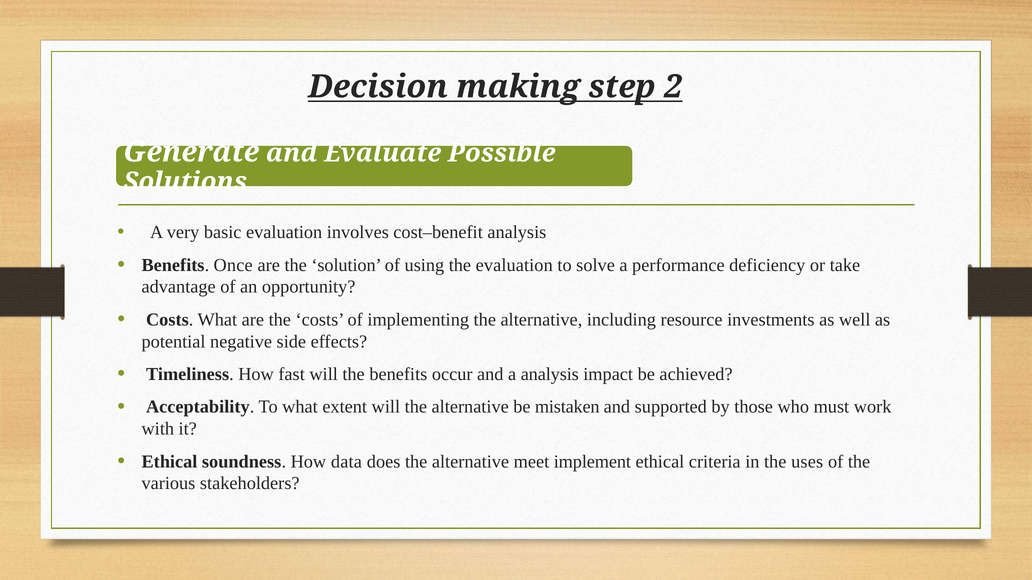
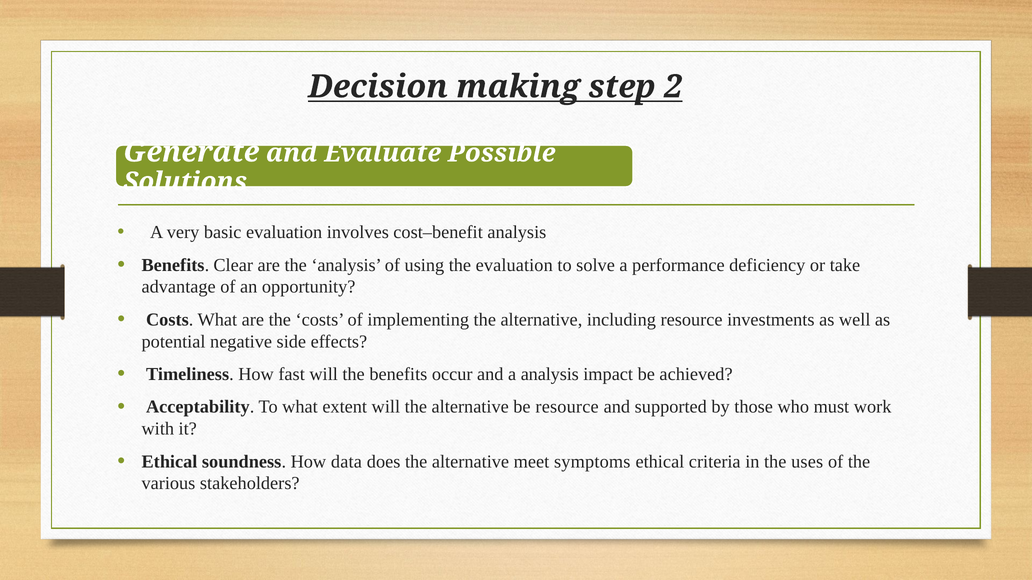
Once: Once -> Clear (233, 265)
the solution: solution -> analysis (347, 265)
be mistaken: mistaken -> resource (567, 407)
implement: implement -> symptoms (592, 462)
